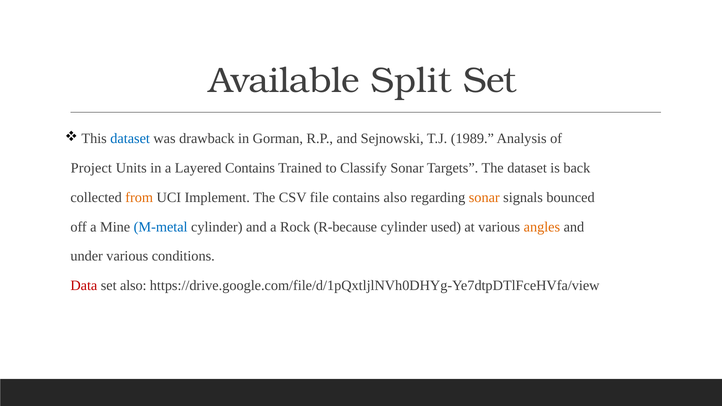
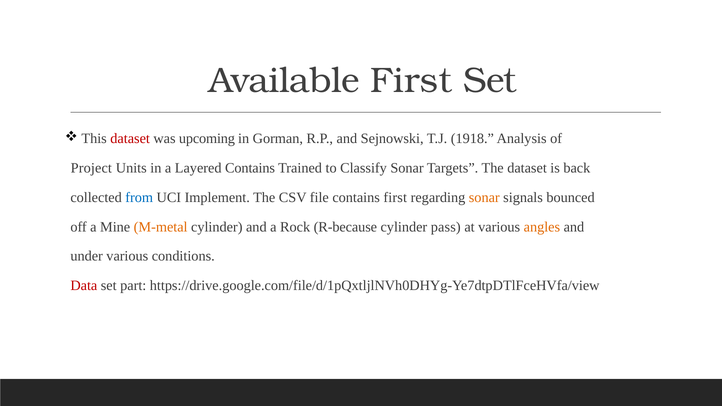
Available Split: Split -> First (411, 81)
dataset colour: blue -> red (130, 139)
drawback: drawback -> upcoming (207, 139)
1989: 1989 -> 1918 (472, 139)
from colour: orange -> blue (139, 198)
contains also: also -> first (395, 198)
M-metal colour: blue -> orange (161, 227)
used: used -> pass (446, 227)
set also: also -> part (133, 286)
